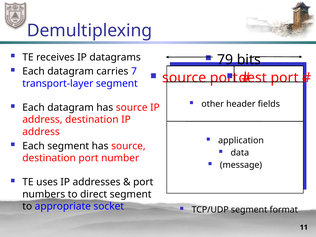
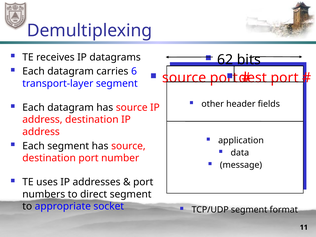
79: 79 -> 62 (225, 60)
7: 7 -> 6 (134, 71)
